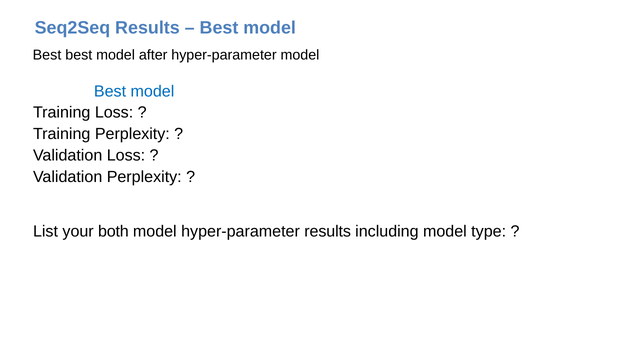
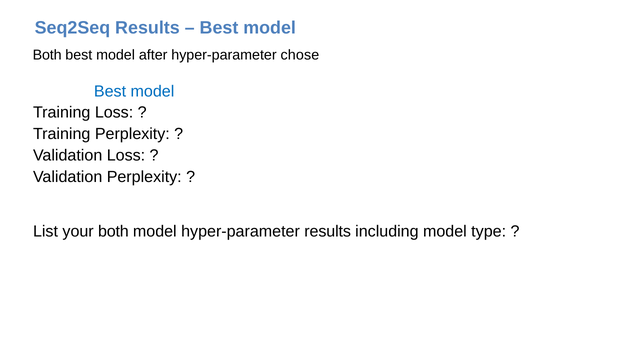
Best: Best -> Both (47, 55)
hyper-parameter model: model -> chose (300, 55)
